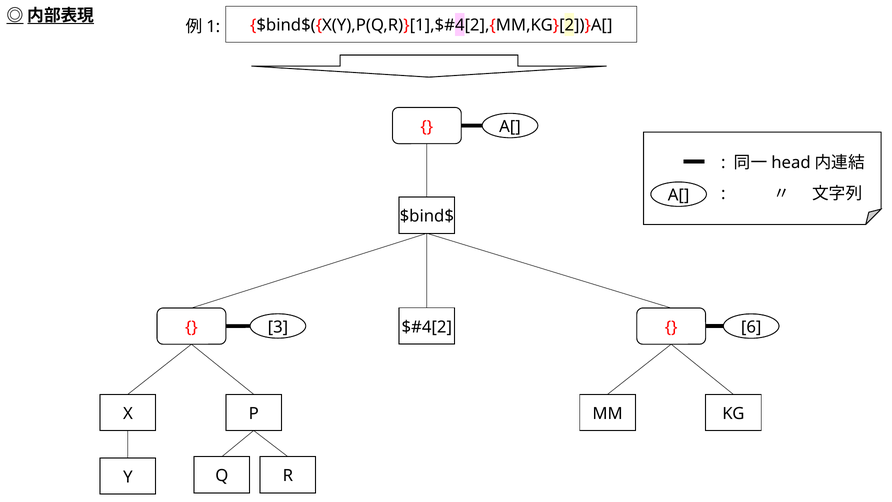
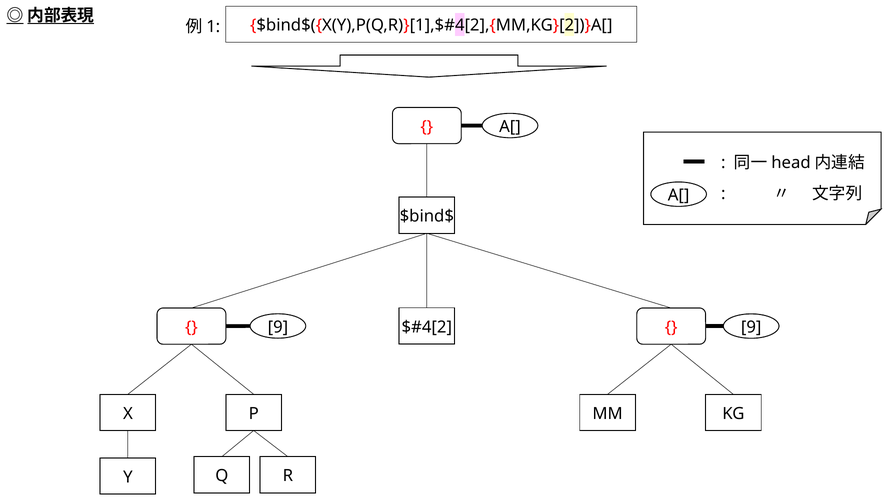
6: 6 -> 9 (751, 327)
3: 3 -> 9 (278, 327)
